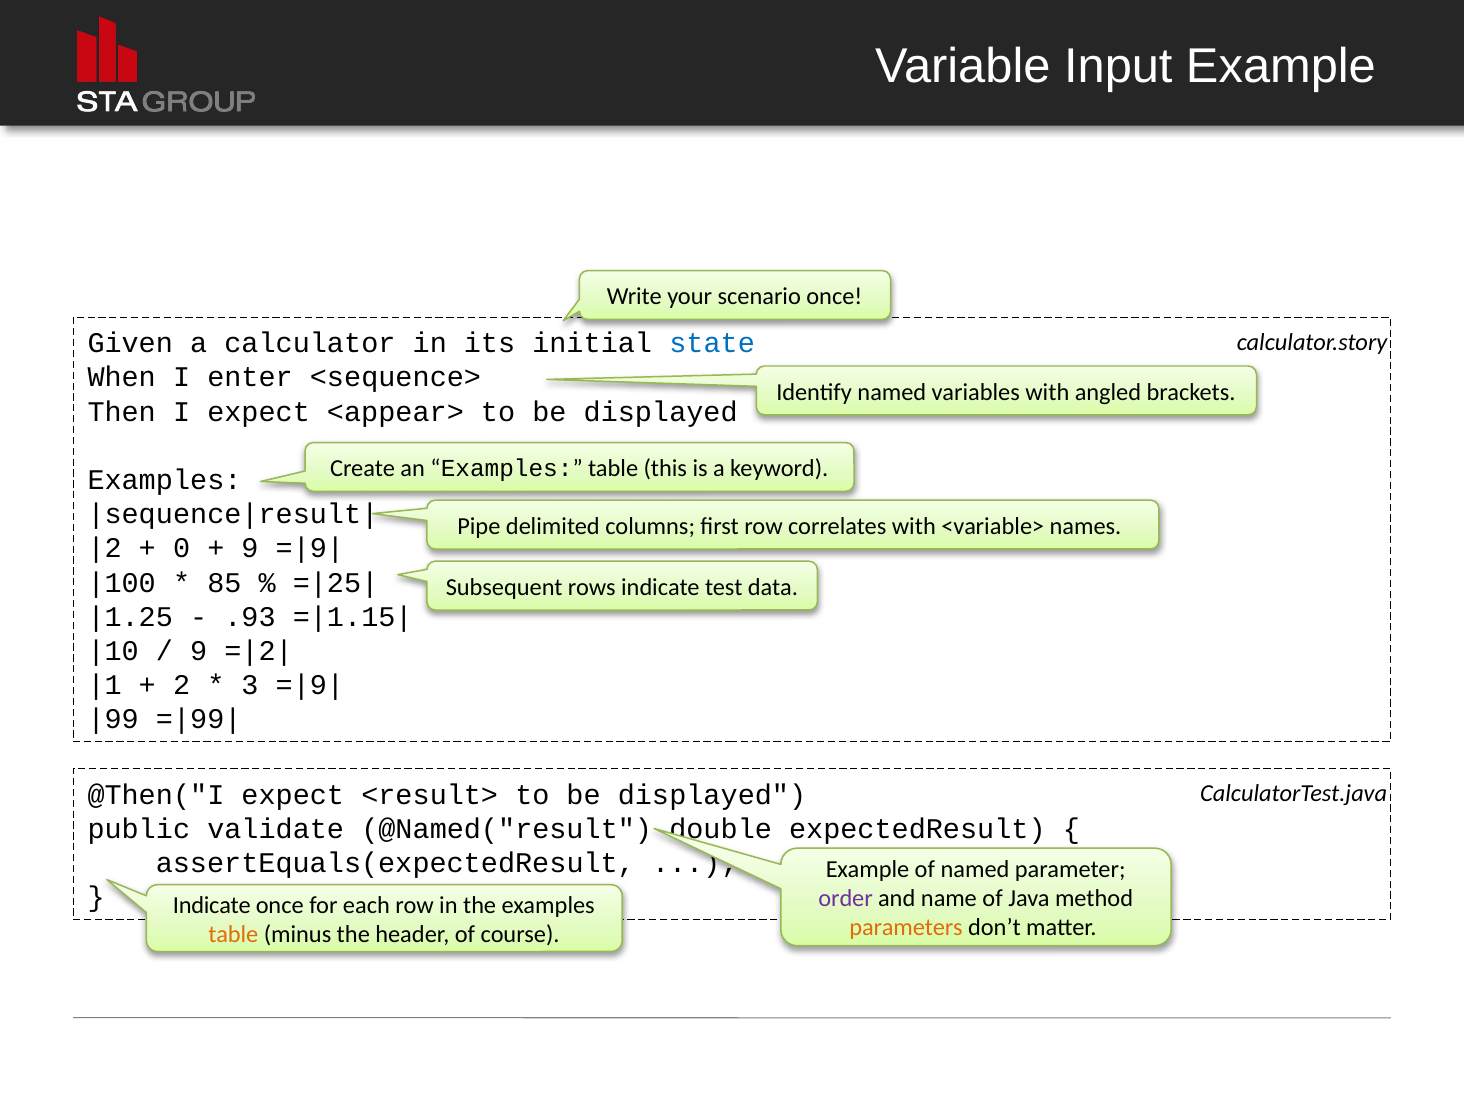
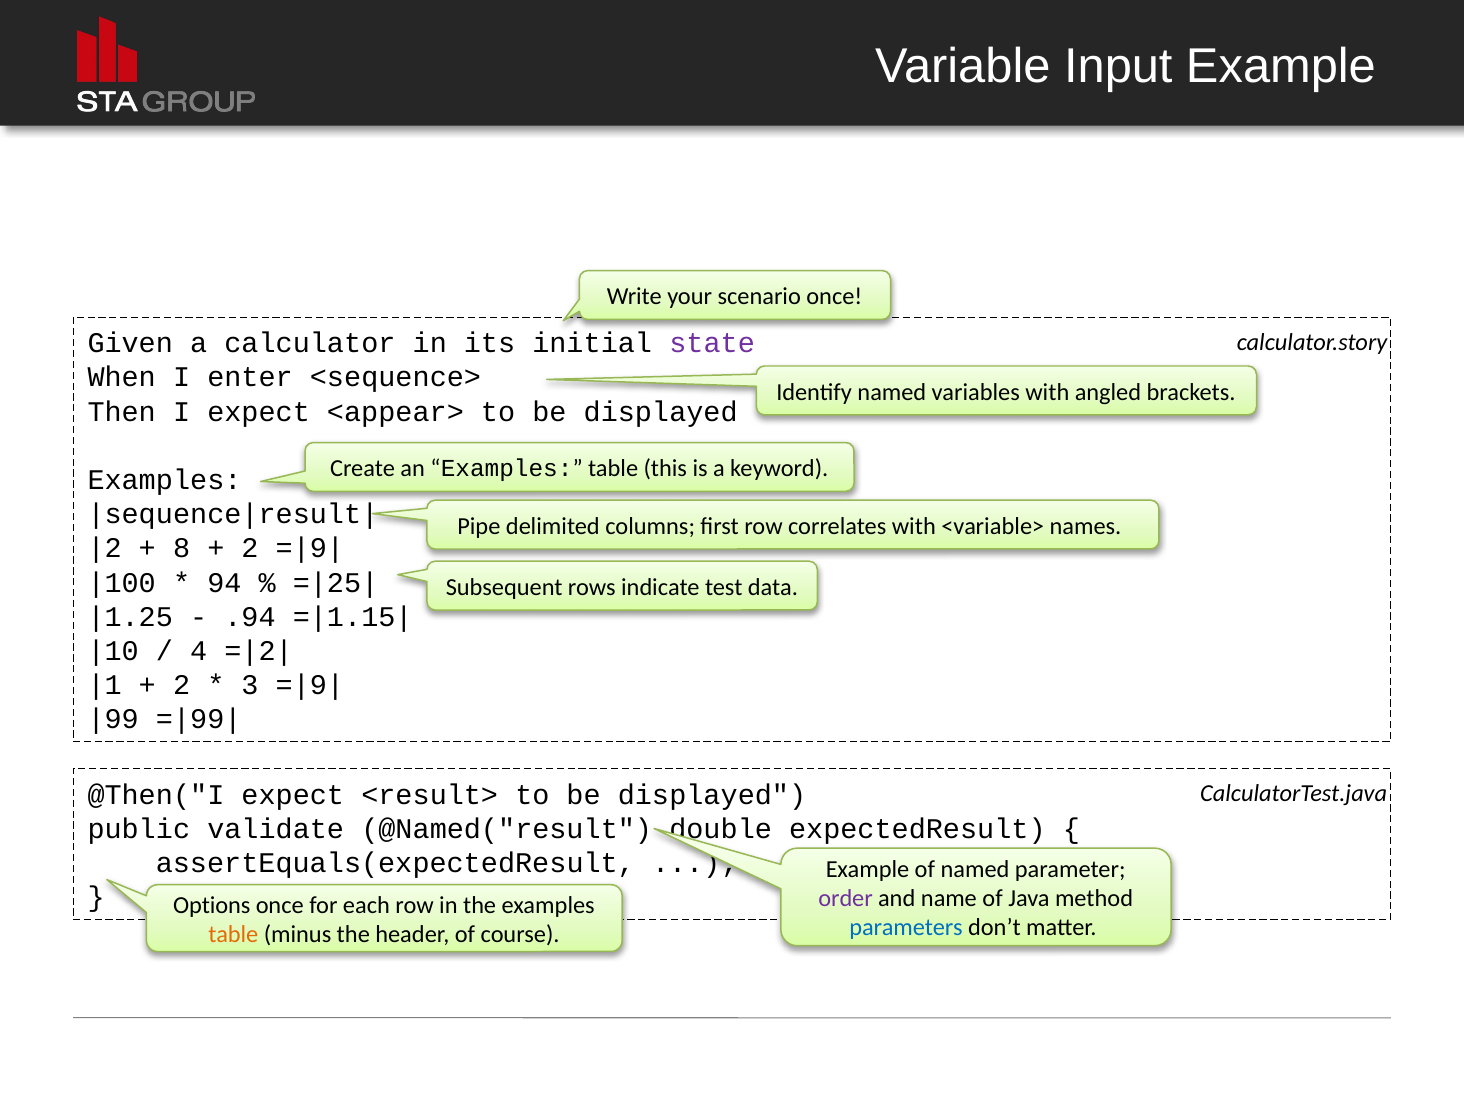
state colour: blue -> purple (712, 343)
0: 0 -> 8 (182, 548)
9: 9 -> 2 (250, 548)
85: 85 -> 94 (224, 583)
.93: .93 -> .94 (250, 617)
9: 9 -> 4 (199, 651)
Indicate: Indicate -> Options (212, 905)
parameters colour: orange -> blue (906, 928)
